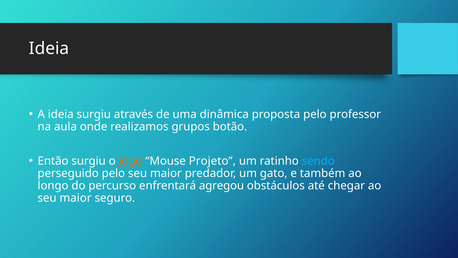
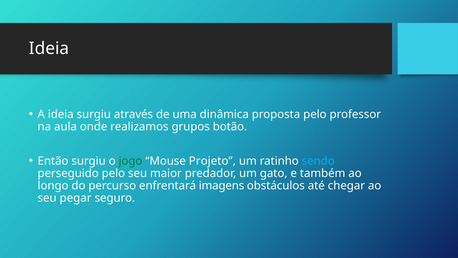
jogo colour: orange -> green (131, 161)
agregou: agregou -> imagens (222, 185)
maior: maior -> pegar (76, 198)
